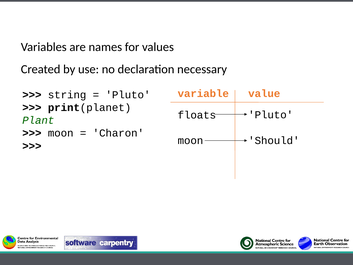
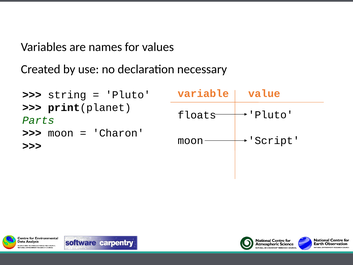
Plant: Plant -> Parts (38, 120)
Should: Should -> Script (274, 140)
